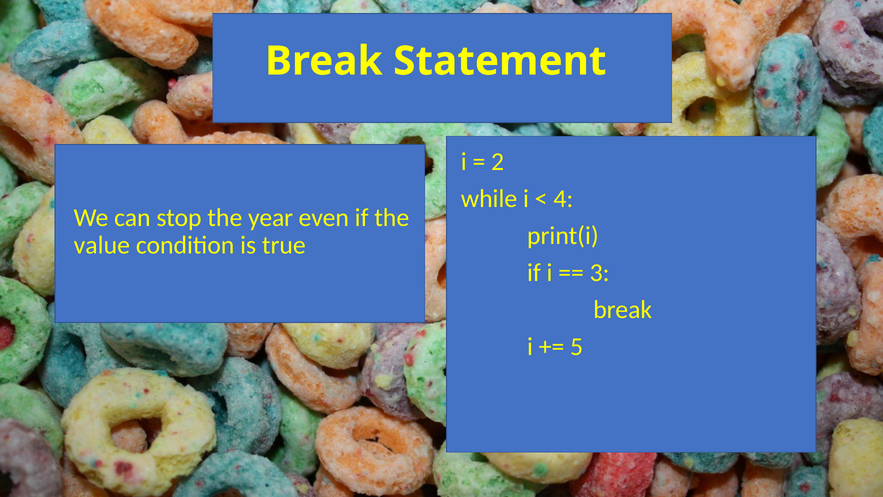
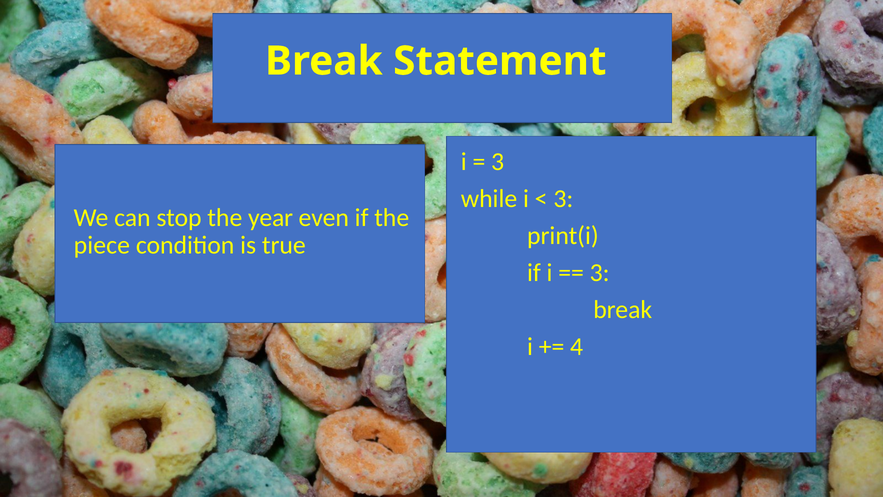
2: 2 -> 3 (498, 162)
4: 4 -> 3 (563, 198)
value: value -> piece (102, 245)
5: 5 -> 4 (577, 346)
